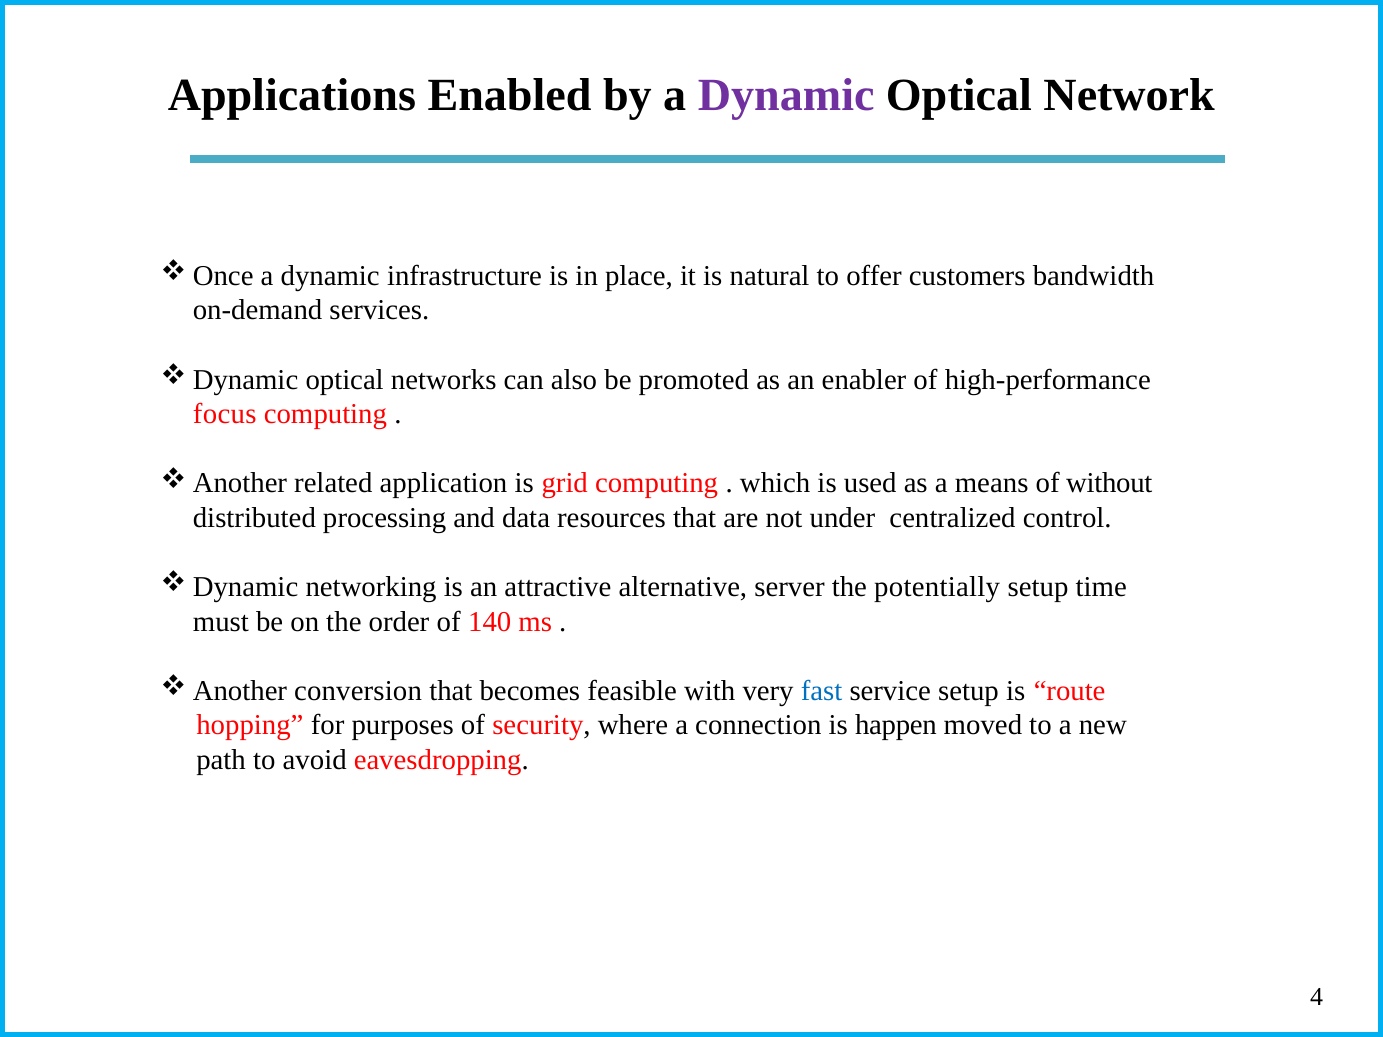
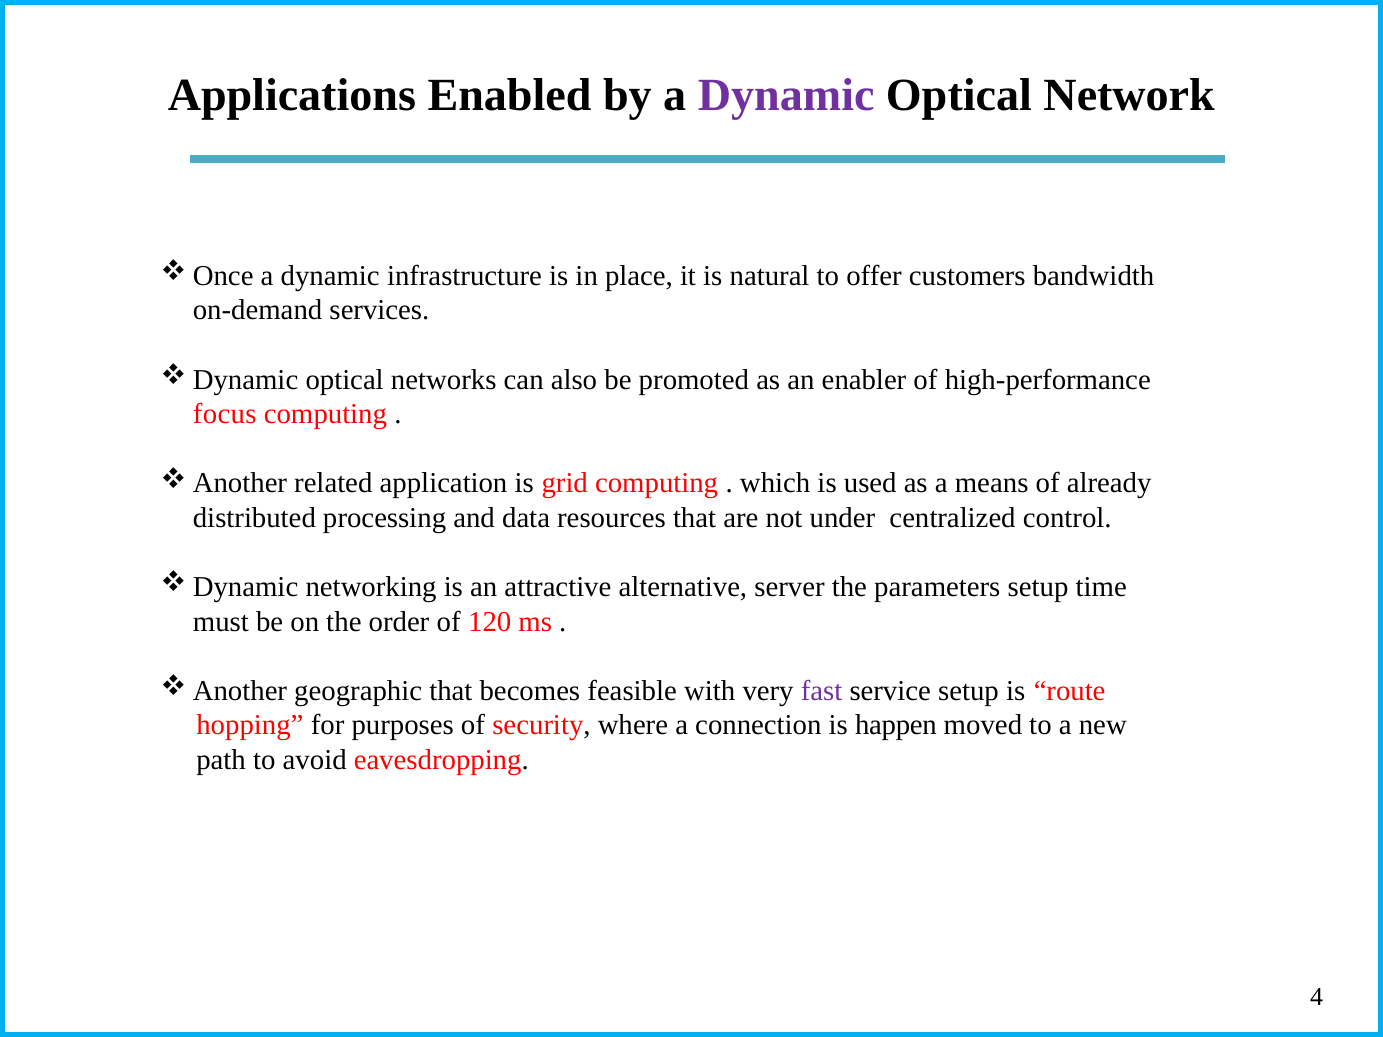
without: without -> already (1109, 483)
potentially: potentially -> parameters (937, 587)
140: 140 -> 120 (490, 622)
conversion: conversion -> geographic (358, 691)
fast colour: blue -> purple (822, 691)
